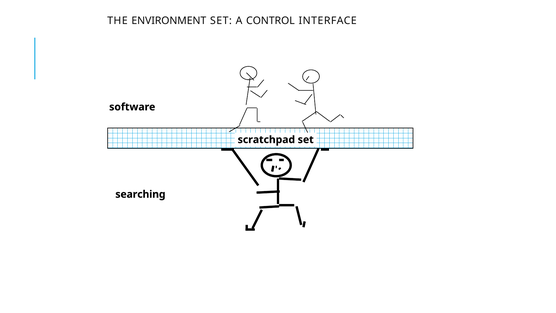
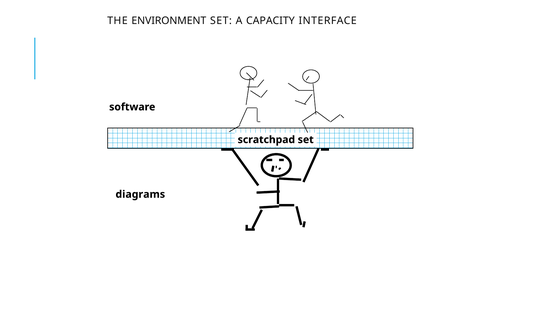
CONTROL: CONTROL -> CAPACITY (270, 21)
searching: searching -> diagrams (140, 194)
